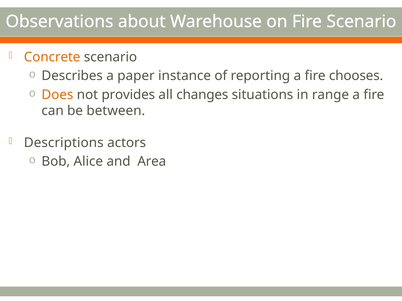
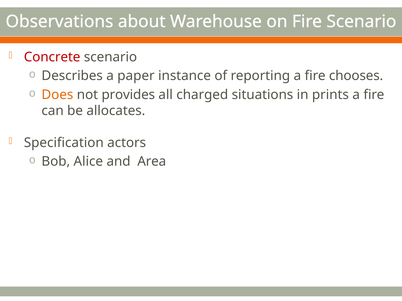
Concrete colour: orange -> red (52, 57)
changes: changes -> charged (202, 95)
range: range -> prints (330, 95)
between: between -> allocates (116, 111)
Descriptions: Descriptions -> Specification (64, 143)
